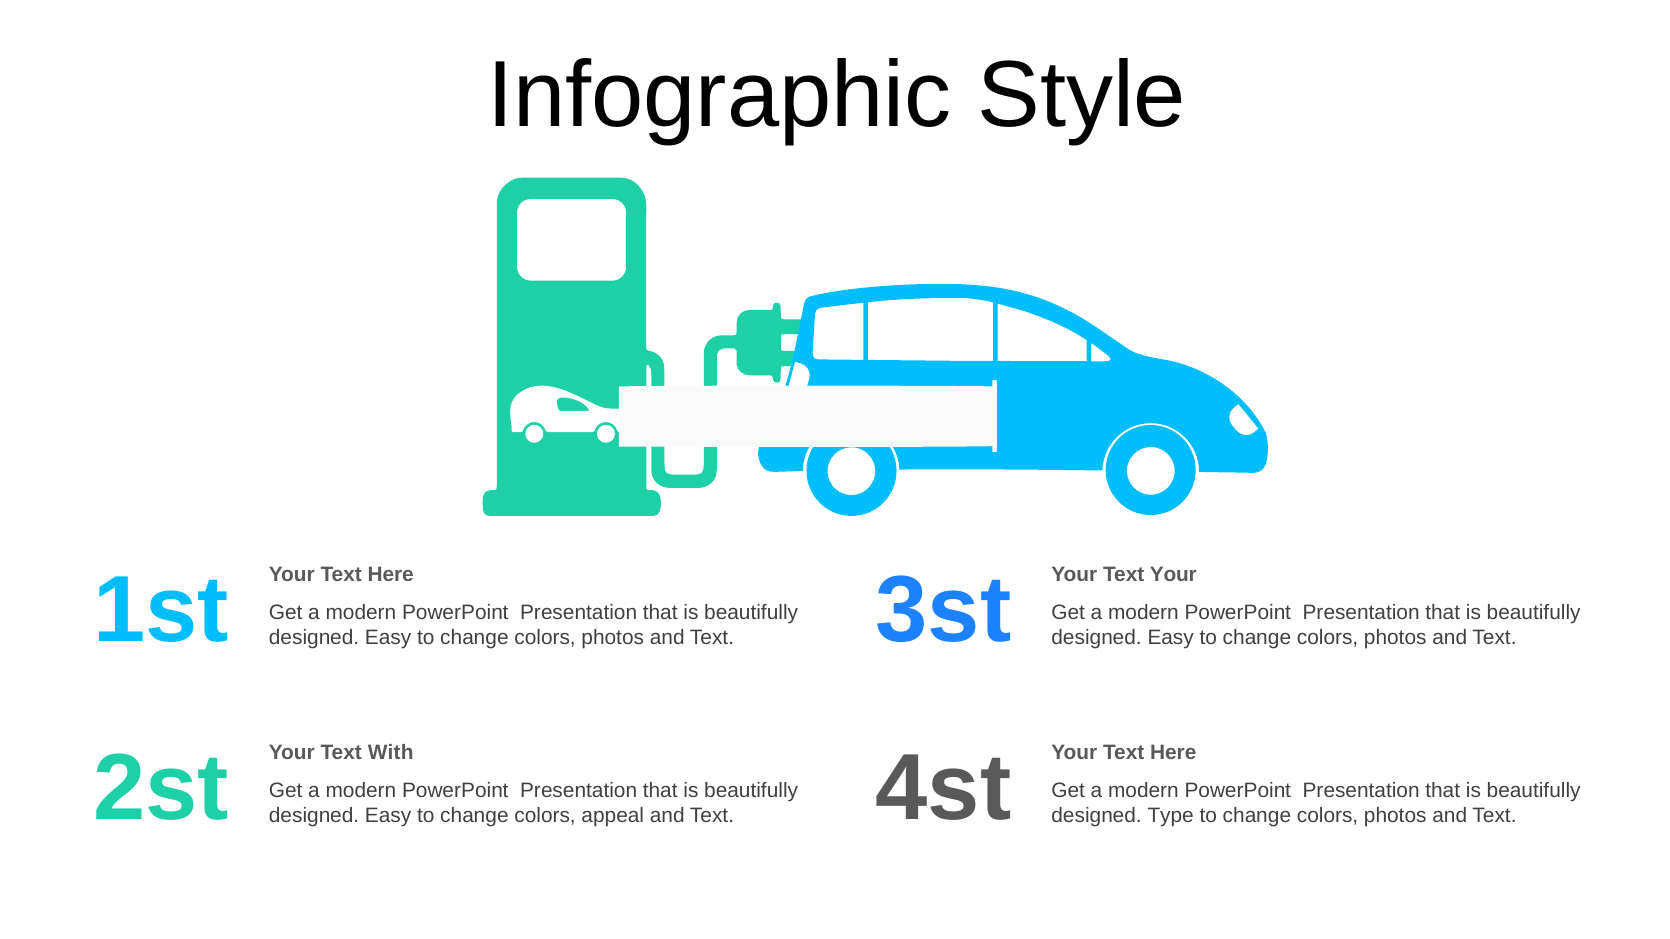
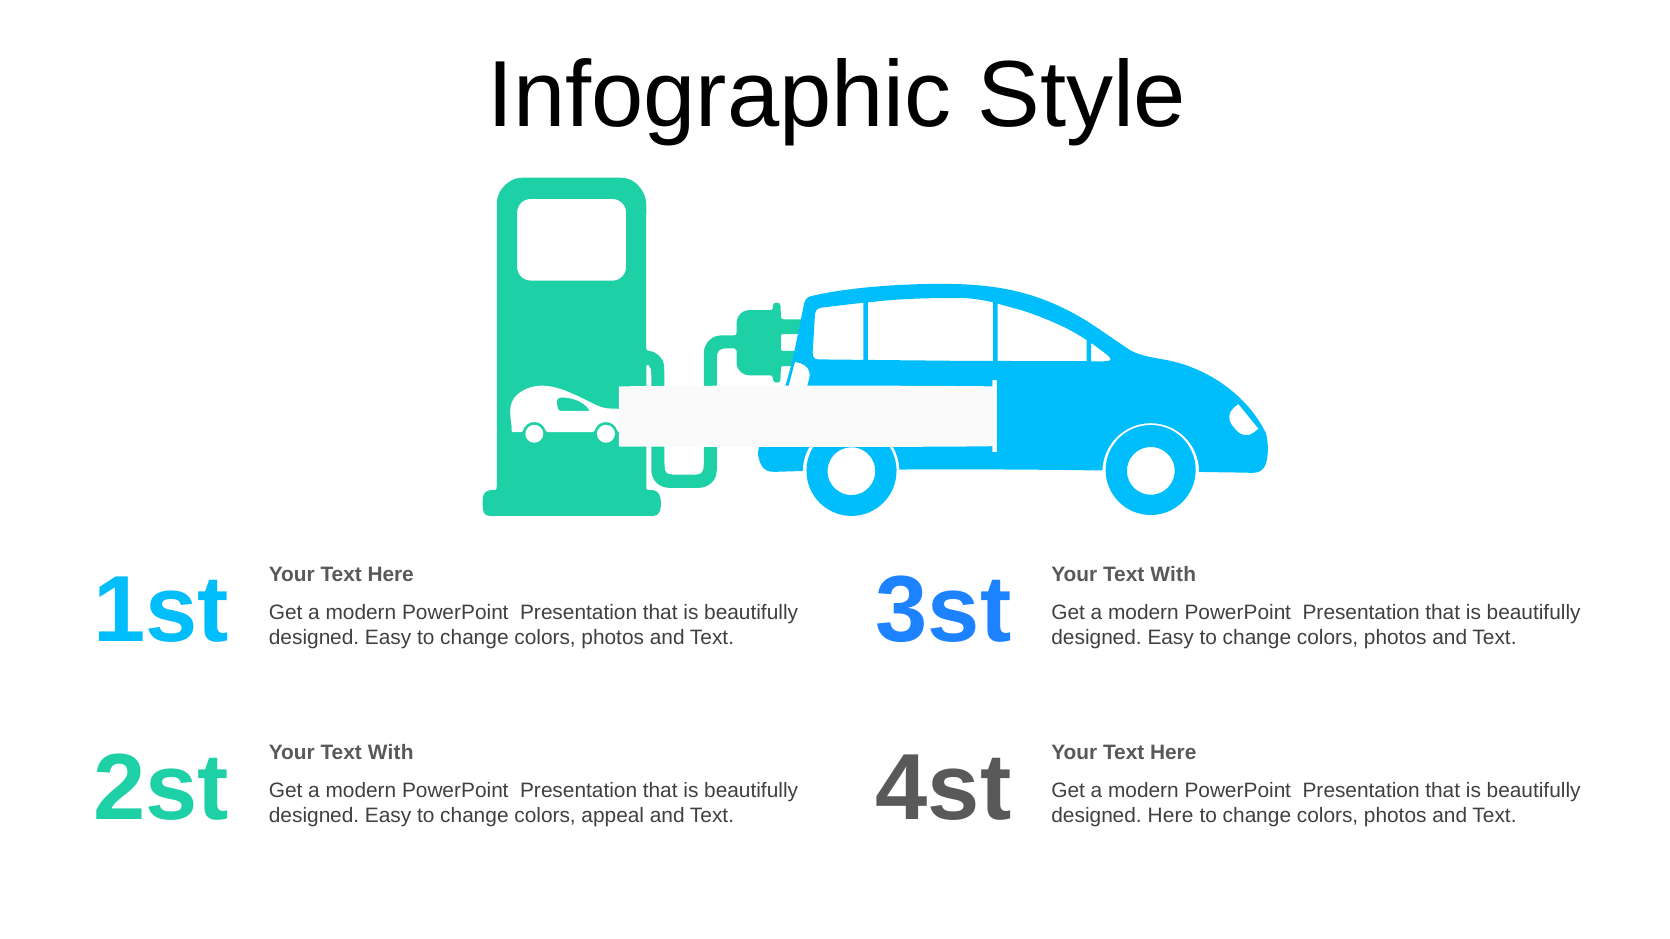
Your: Your -> With (1173, 575)
designed Type: Type -> Here (1171, 816)
